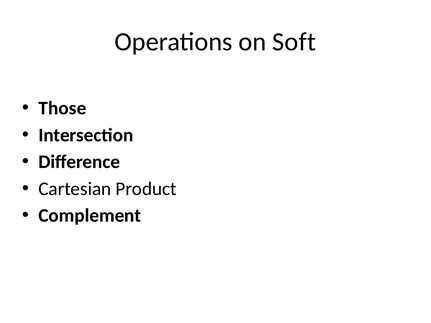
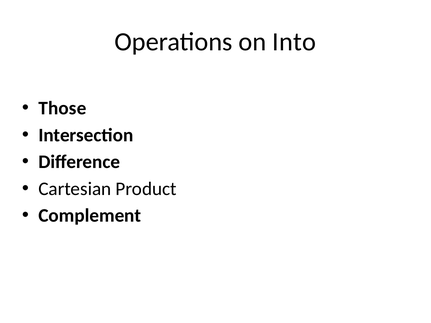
Soft: Soft -> Into (294, 42)
